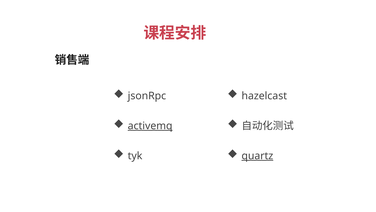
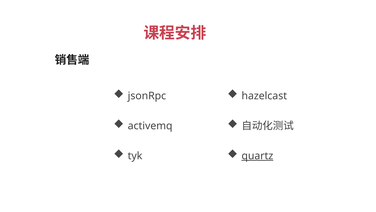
activemq underline: present -> none (150, 126)
